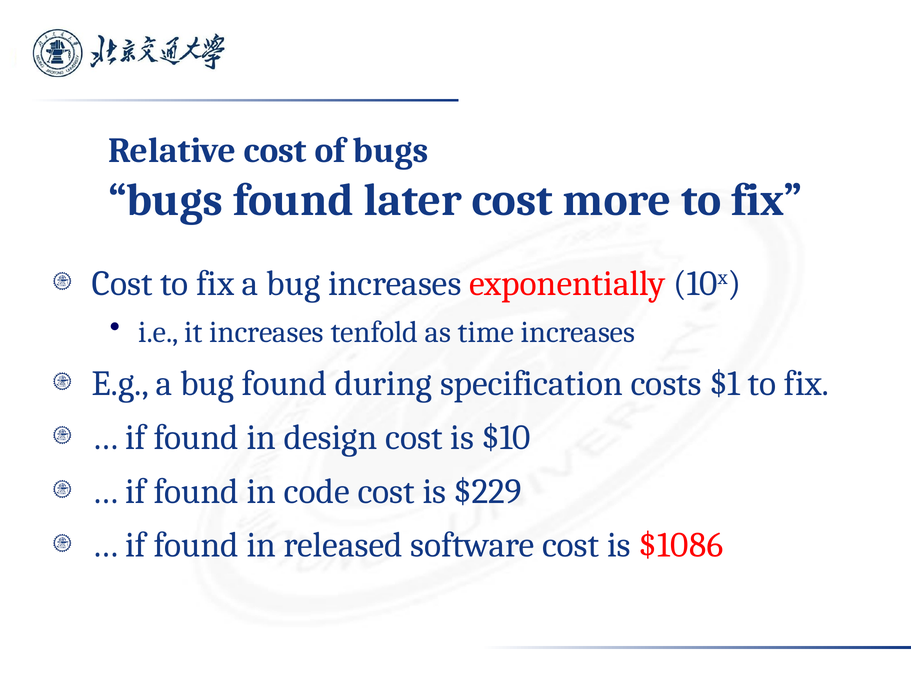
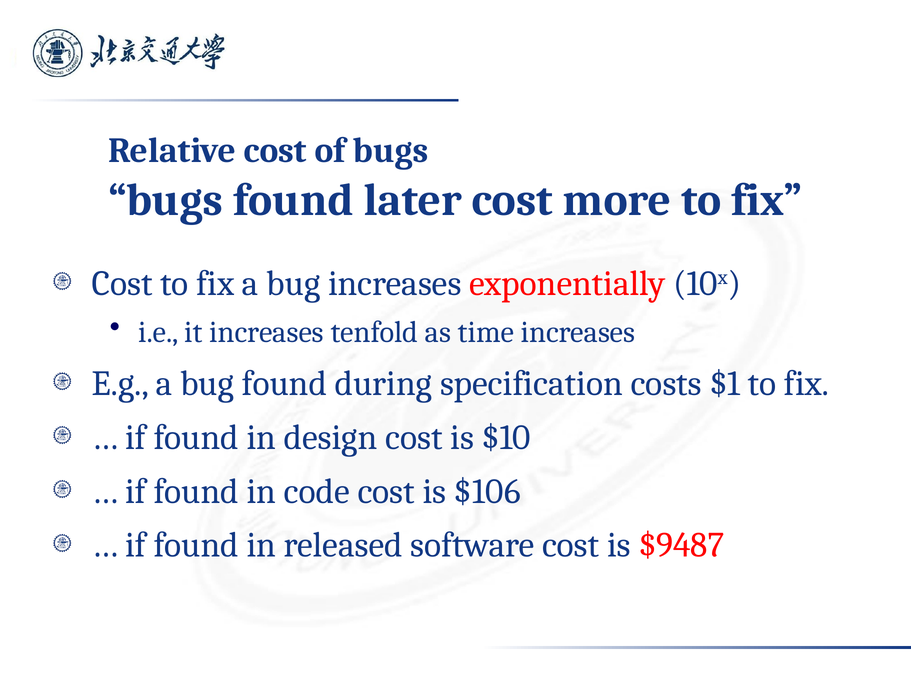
$229: $229 -> $106 (487, 491)
$1086: $1086 -> $9487 (681, 545)
